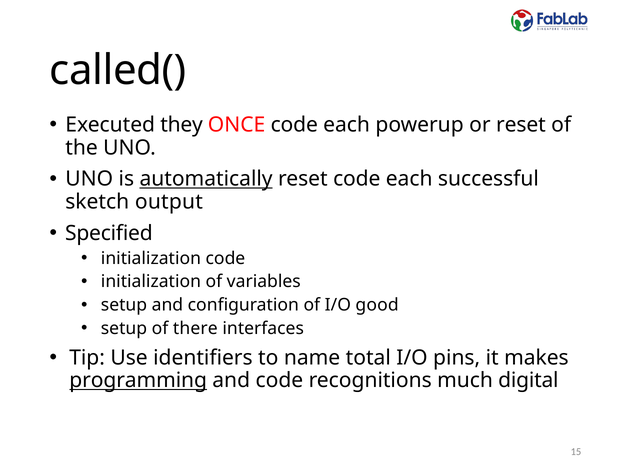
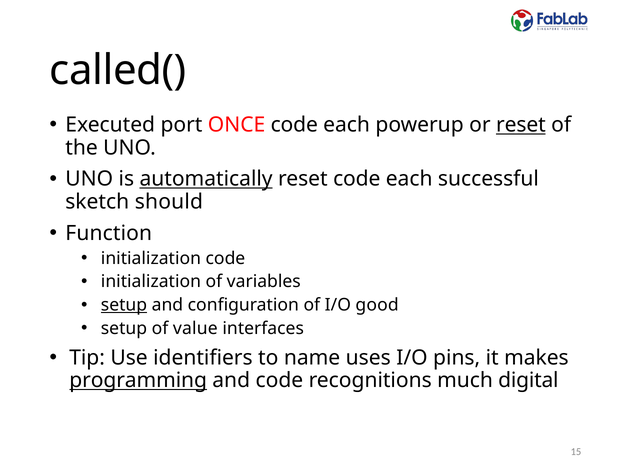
they: they -> port (181, 125)
reset underline: none -> present (521, 125)
output: output -> should (169, 202)
Specified: Specified -> Function (109, 233)
setup underline: none -> present (124, 305)
there: there -> value (195, 328)
total: total -> uses (368, 358)
